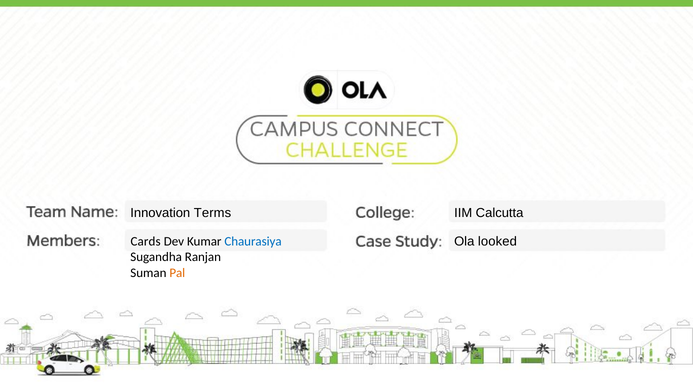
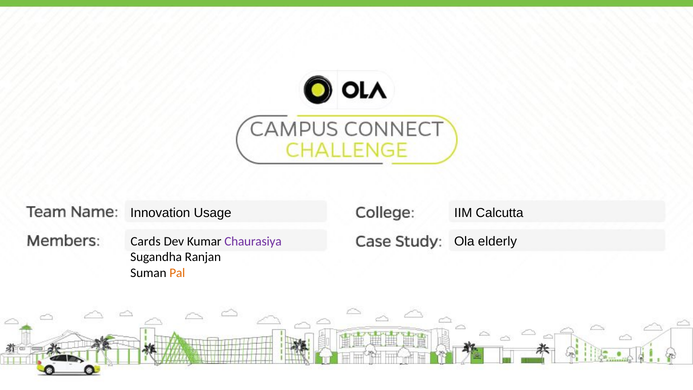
Terms: Terms -> Usage (213, 213)
looked: looked -> elderly (497, 241)
Chaurasiya colour: blue -> purple (253, 241)
